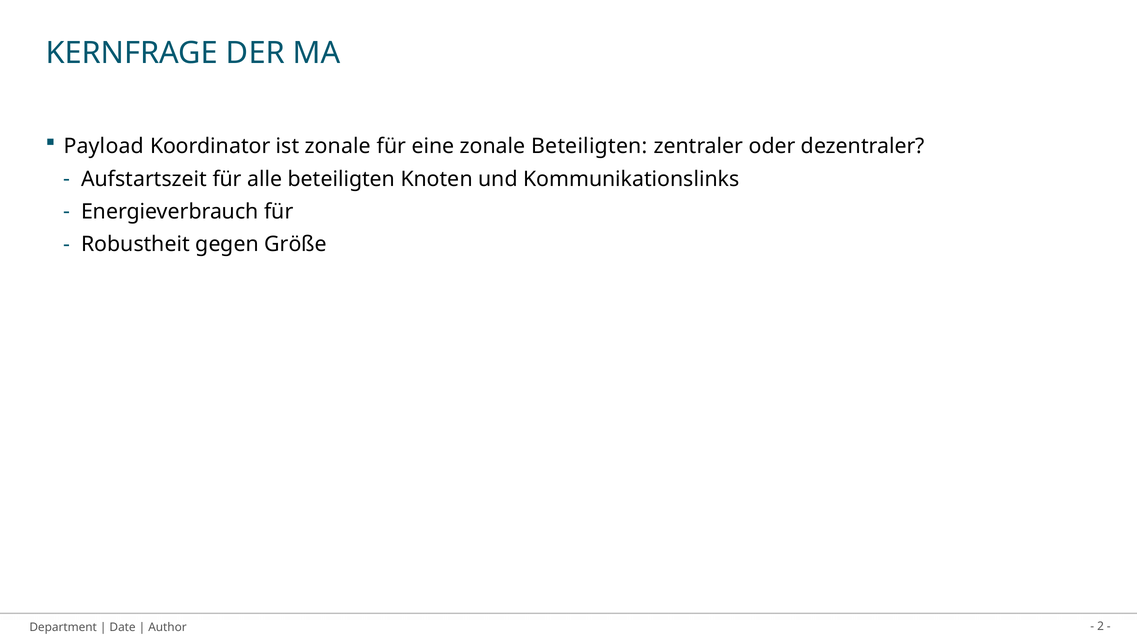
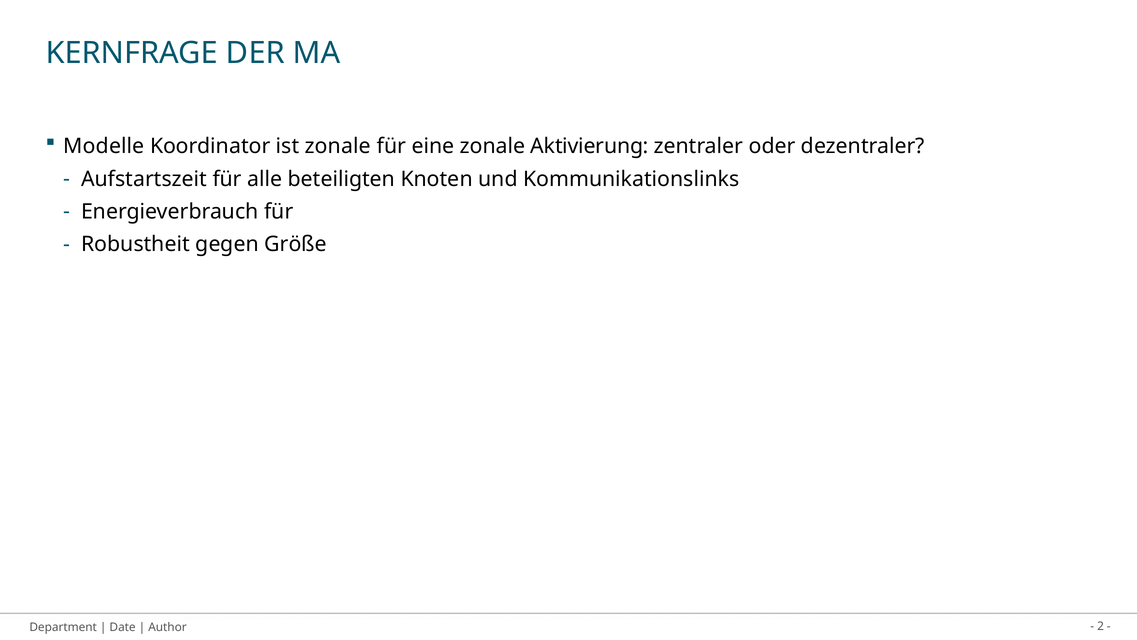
Payload: Payload -> Modelle (104, 146)
zonale Beteiligten: Beteiligten -> Aktivierung (590, 146)
